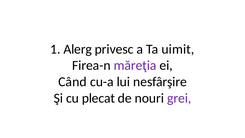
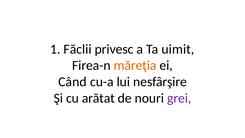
Alerg: Alerg -> Făclii (78, 49)
măreţia colour: purple -> orange (135, 65)
plecat: plecat -> arătat (98, 98)
